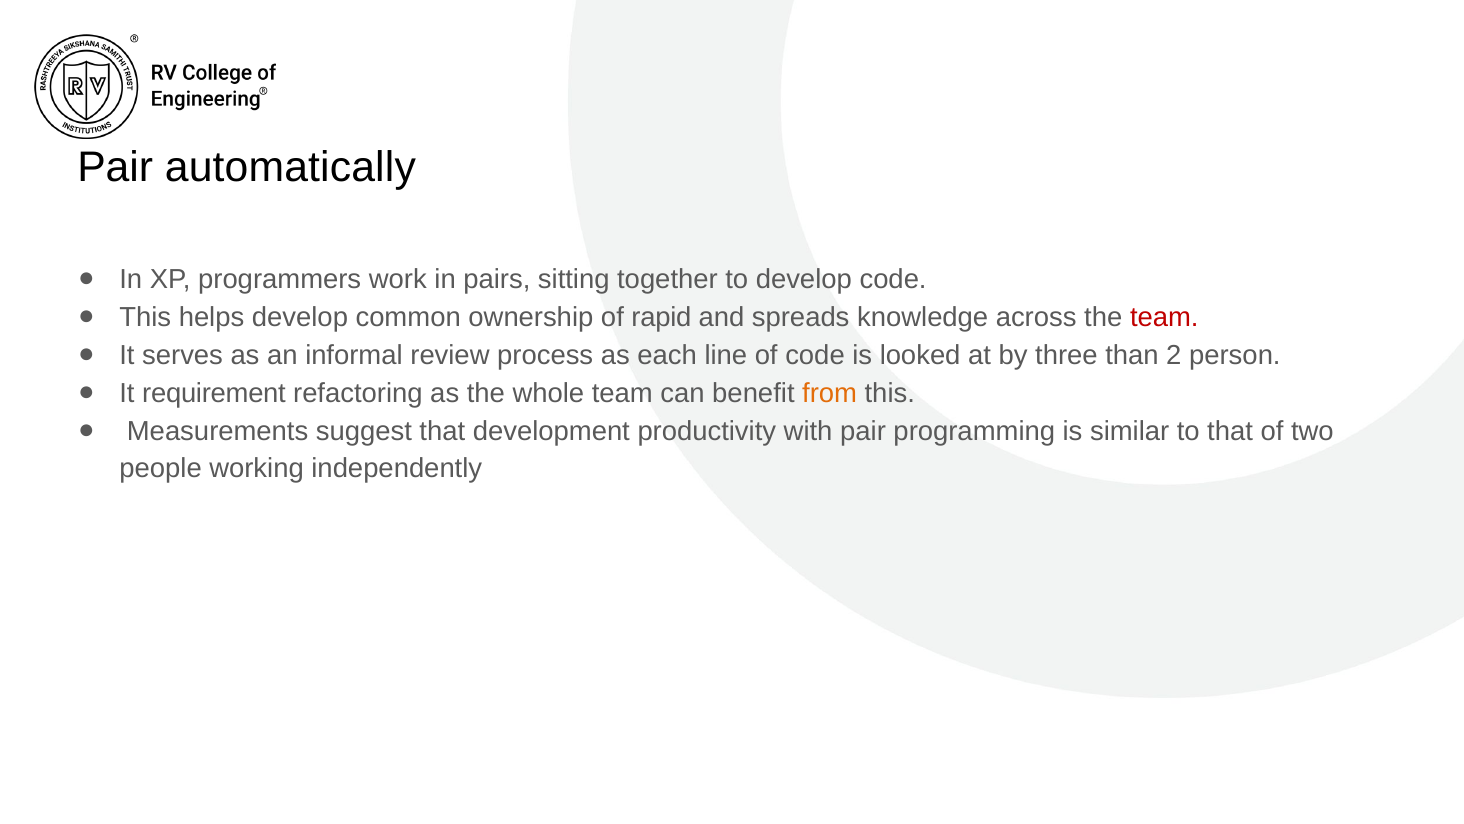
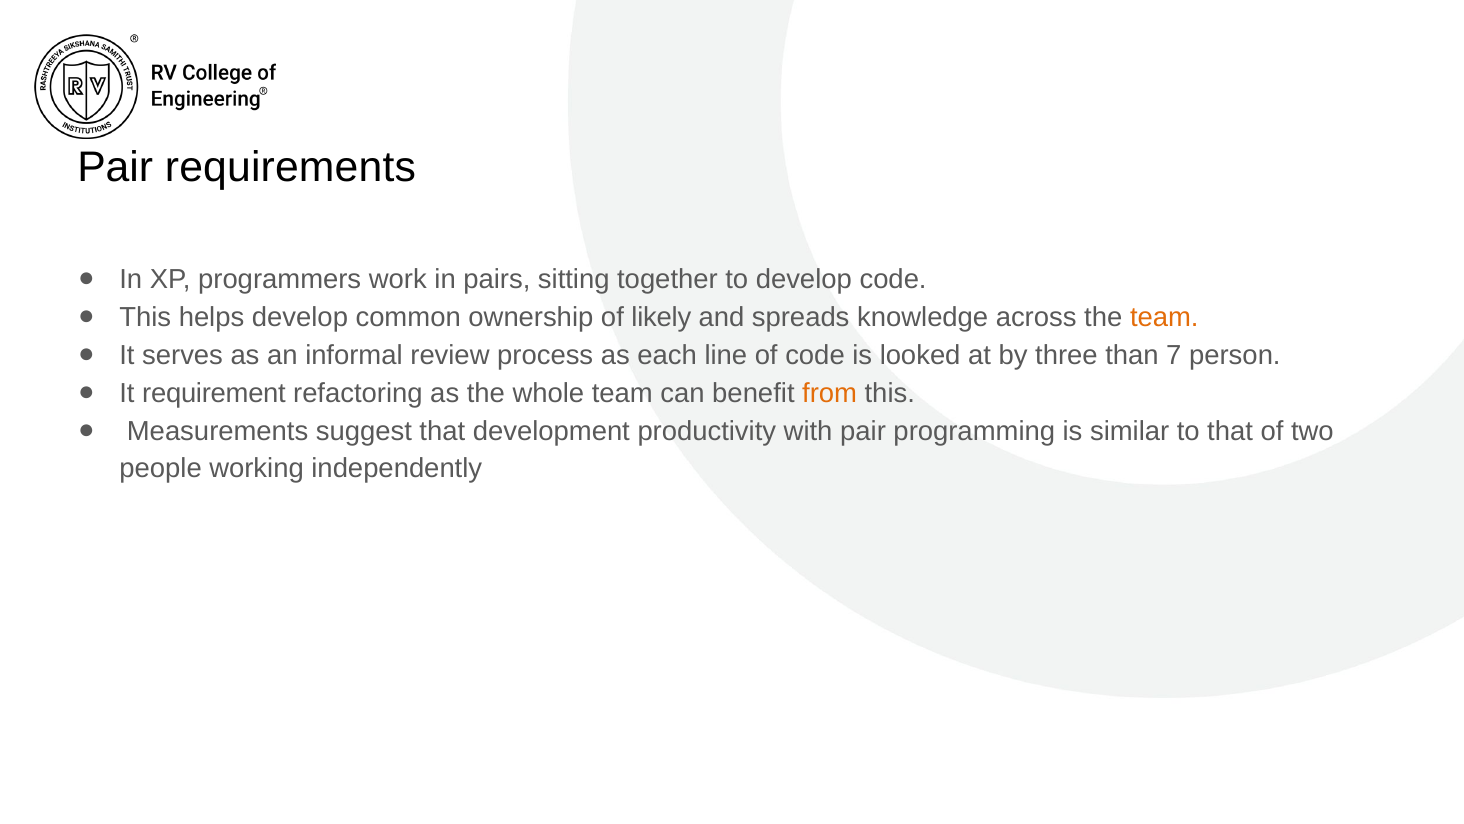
automatically: automatically -> requirements (290, 168)
rapid: rapid -> likely (661, 317)
team colour: red -> orange (1164, 317)
2: 2 -> 7 (1174, 355)
